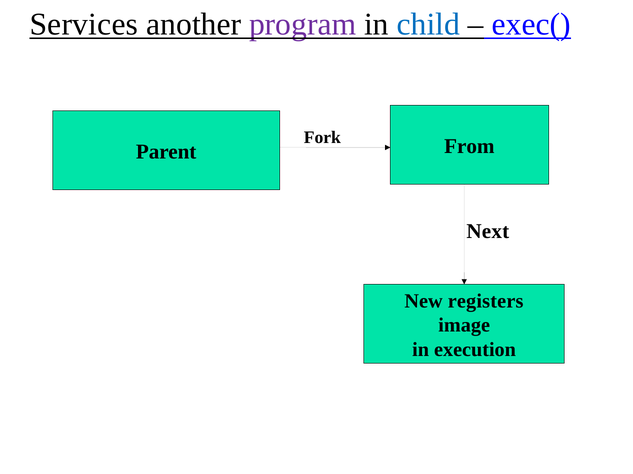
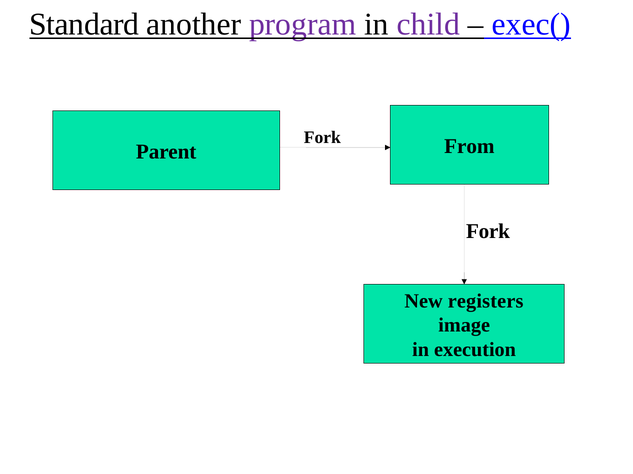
Services: Services -> Standard (84, 24)
child colour: blue -> purple (428, 24)
Next: Next -> Fork (488, 231)
